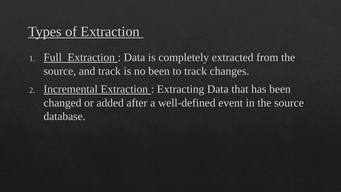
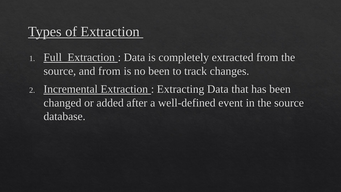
and track: track -> from (109, 71)
